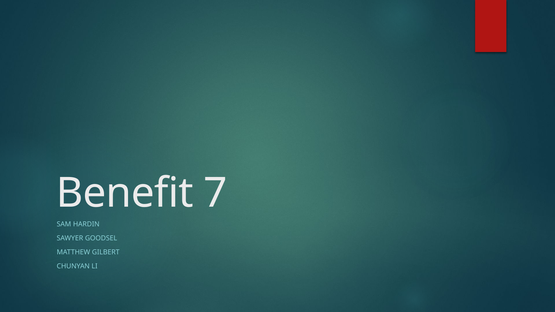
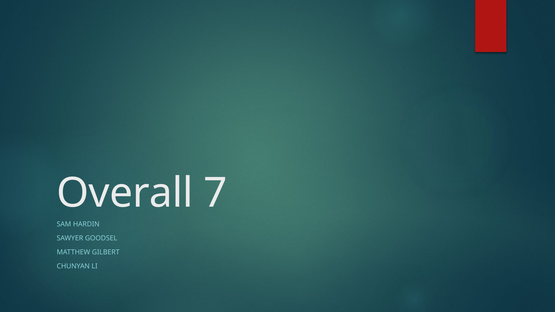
Benefit: Benefit -> Overall (125, 193)
